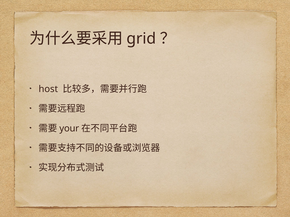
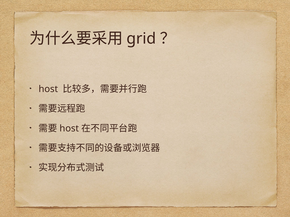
your: your -> host (69, 129)
